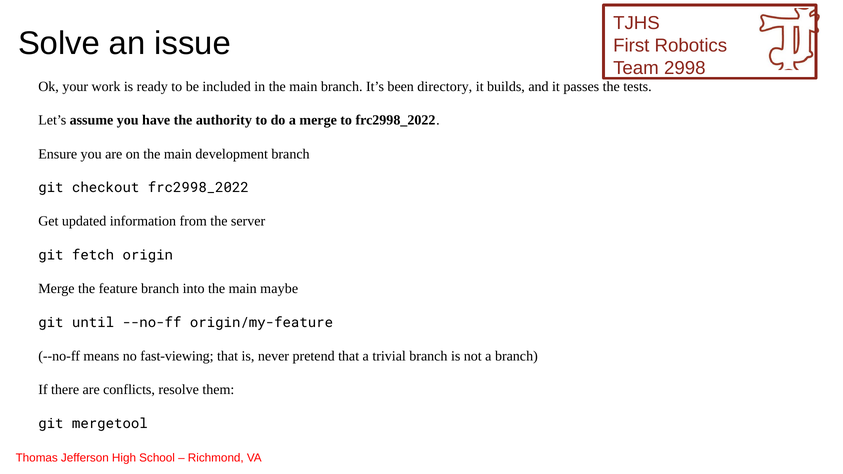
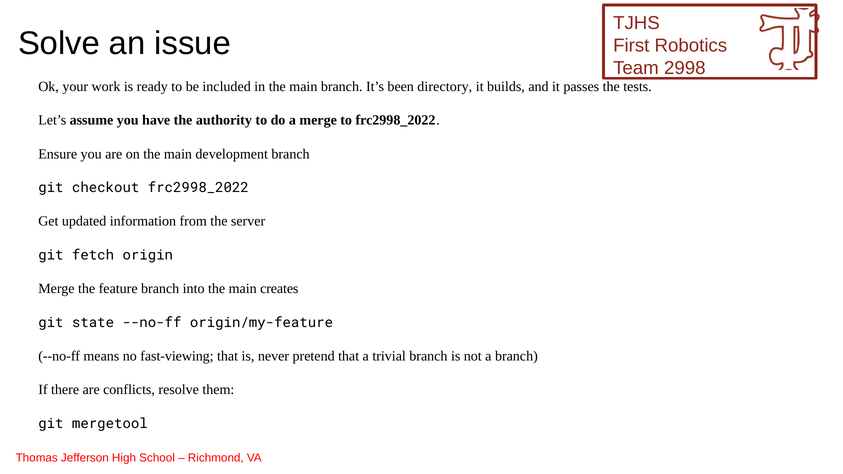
maybe: maybe -> creates (279, 289)
until: until -> state (93, 323)
